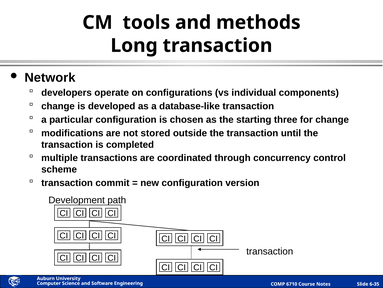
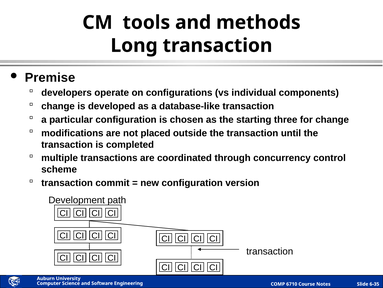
Network: Network -> Premise (50, 77)
stored: stored -> placed (156, 133)
